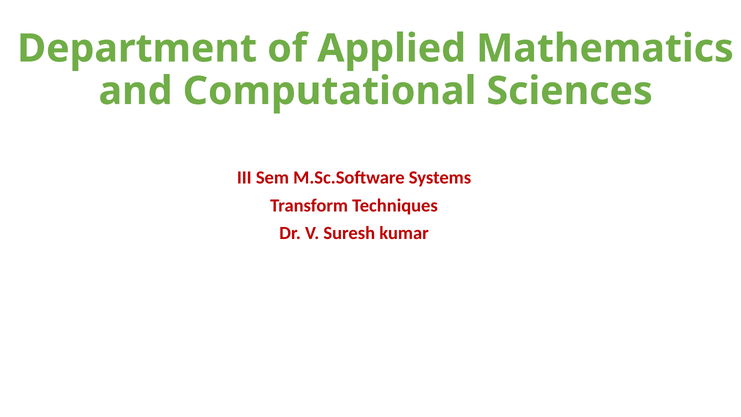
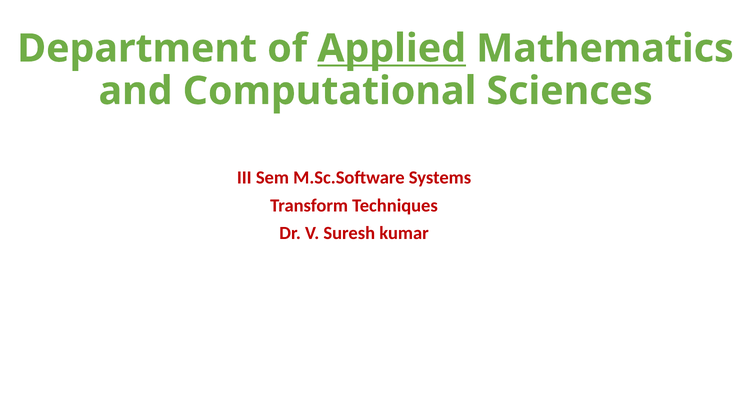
Applied underline: none -> present (392, 48)
